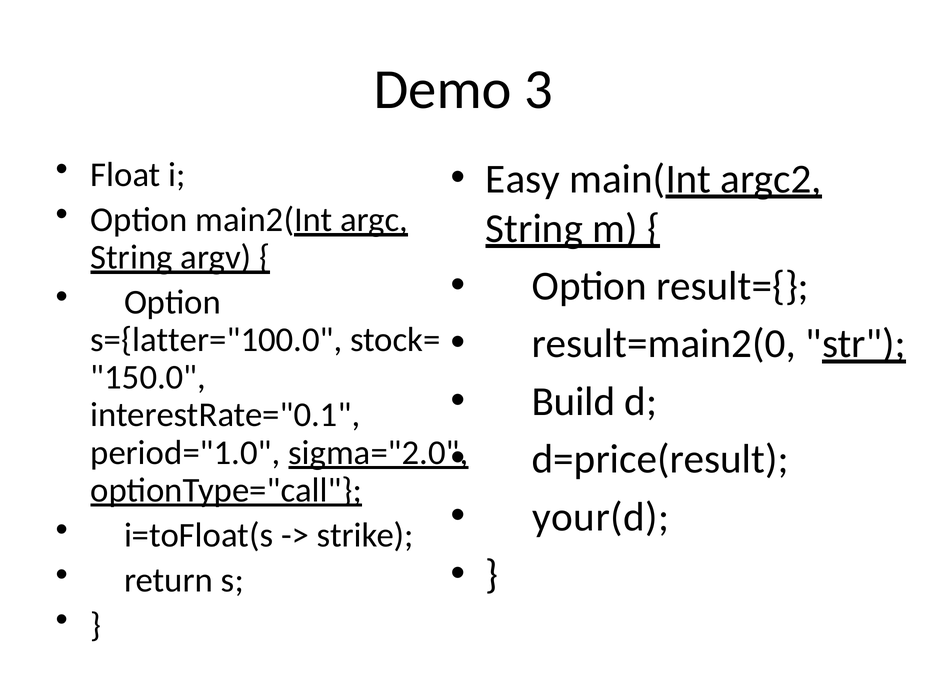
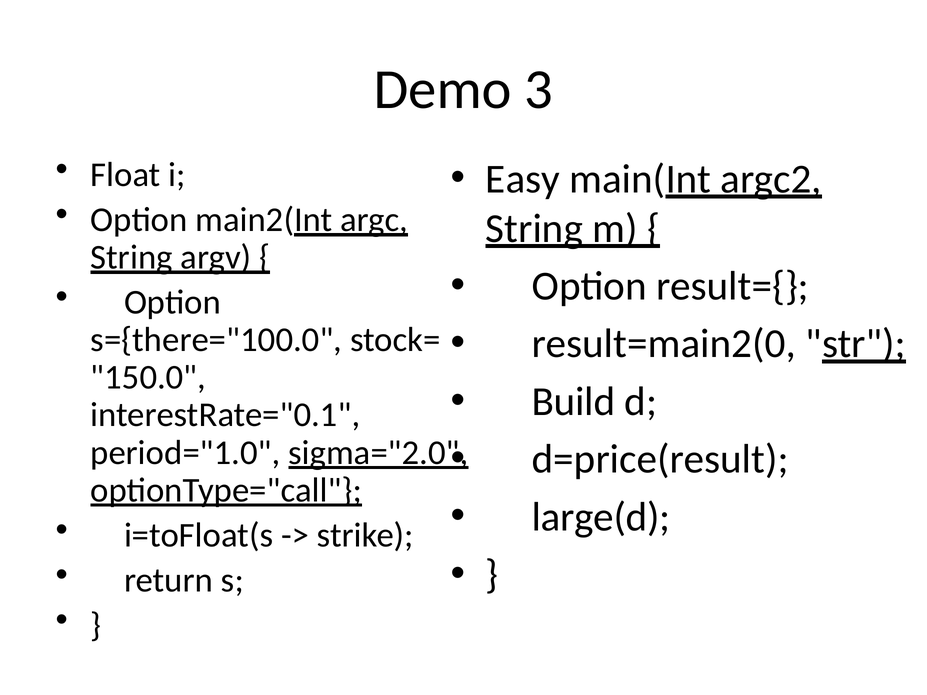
s={latter="100.0: s={latter="100.0 -> s={there="100.0 (216, 340)
your(d: your(d -> large(d (601, 517)
